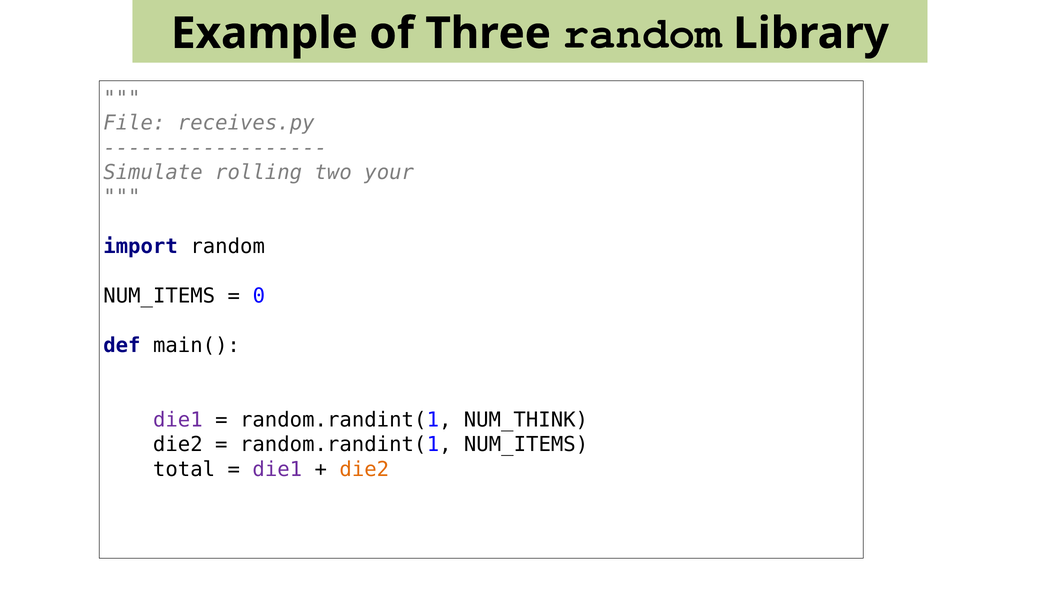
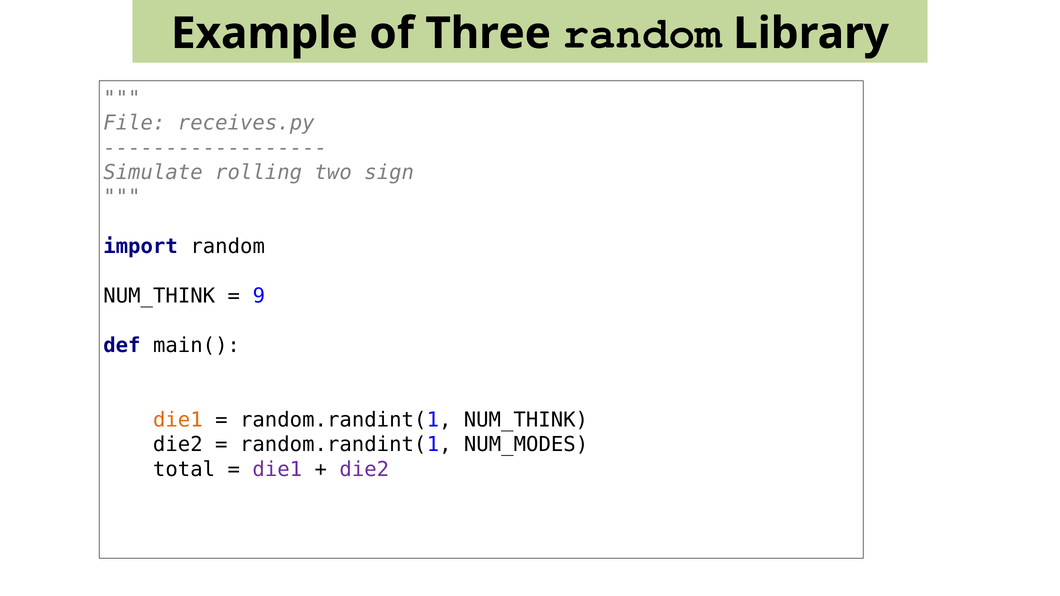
your: your -> sign (389, 173)
NUM_ITEMS: NUM_ITEMS -> NUM_THINK (159, 296)
0: 0 -> 9 (259, 296)
die1 colour: purple -> orange (178, 420)
random.randint(1 NUM_ITEMS: NUM_ITEMS -> NUM_MODES (526, 445)
die2 colour: orange -> purple (364, 469)
